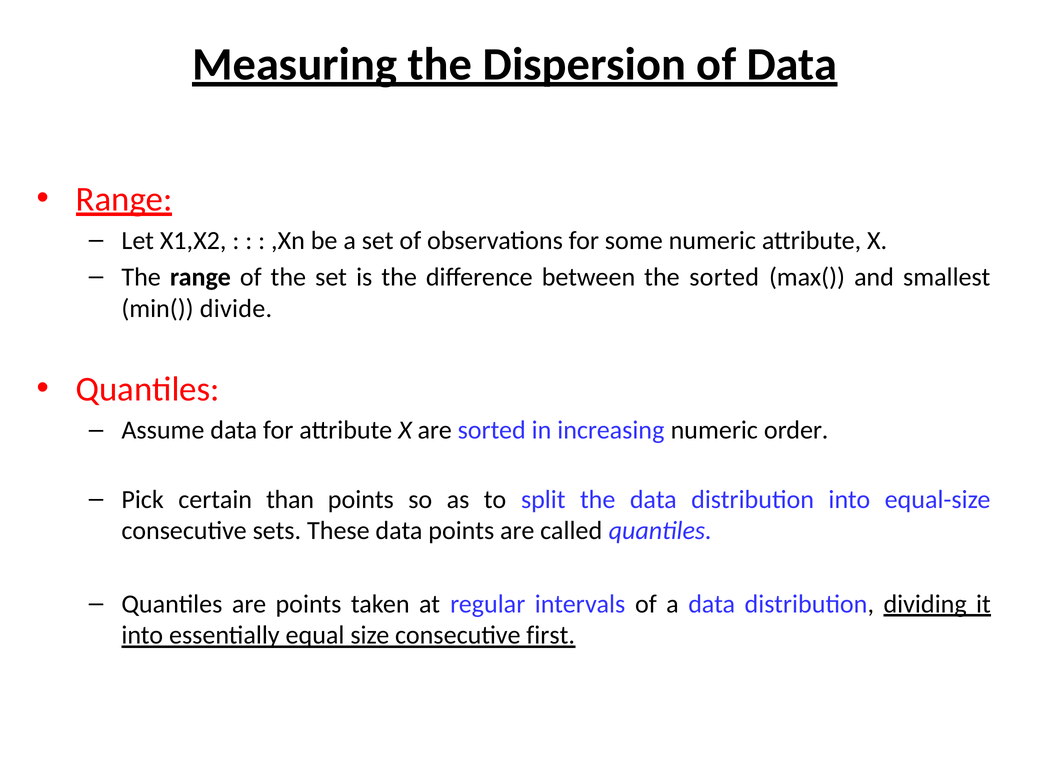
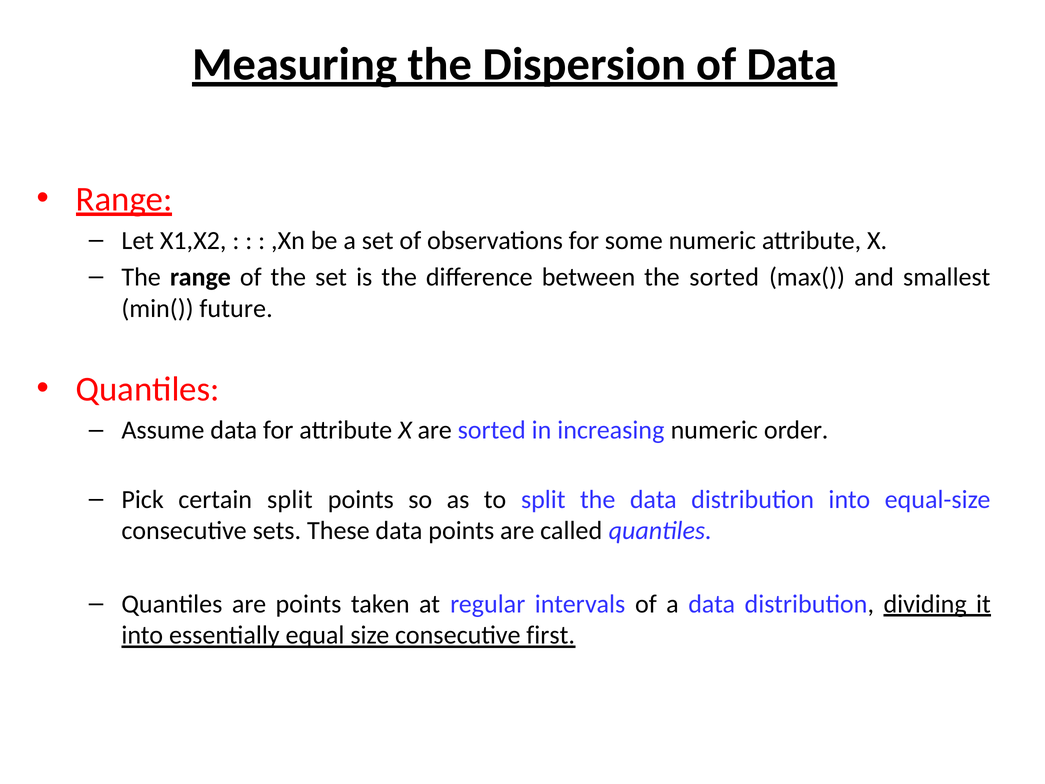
divide: divide -> future (236, 308)
certain than: than -> split (290, 499)
